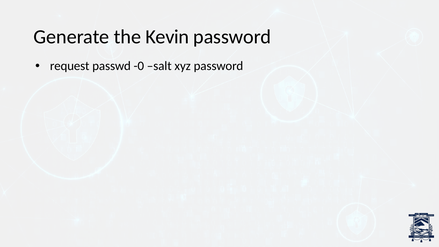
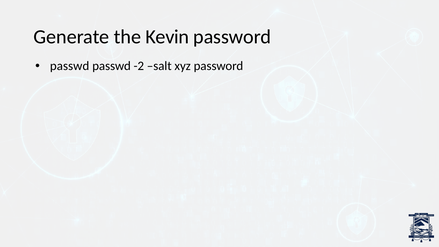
request: request -> passwd (70, 66)
-0: -0 -> -2 (139, 66)
